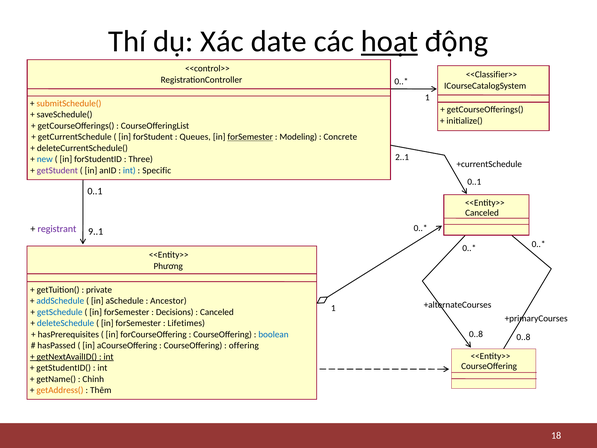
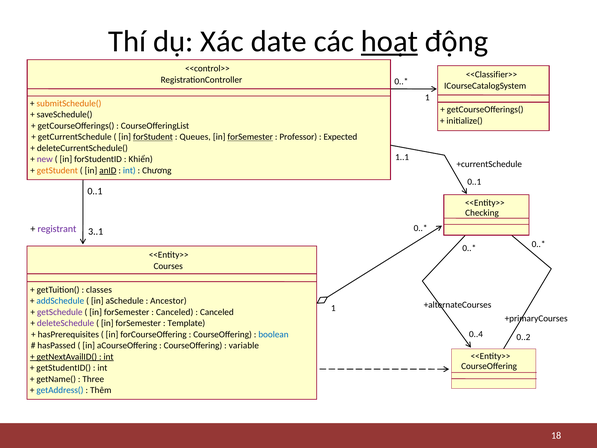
forStudent underline: none -> present (153, 137)
Modeling: Modeling -> Professor (298, 137)
Concrete: Concrete -> Expected (340, 137)
2..1: 2..1 -> 1..1 (402, 157)
new colour: blue -> purple (45, 159)
Three: Three -> Khiển (141, 159)
getStudent colour: purple -> orange (57, 170)
anID underline: none -> present (108, 170)
Specific: Specific -> Chương (157, 170)
Canceled: Canceled -> Checking (482, 213)
9..1: 9..1 -> 3..1 (96, 232)
Phương: Phương -> Courses (168, 266)
private: private -> classes (99, 290)
getSchedule colour: blue -> purple (60, 312)
Decisions: Decisions -> Canceled (175, 312)
deleteSchedule colour: blue -> purple (66, 323)
Lifetimes: Lifetimes -> Template (186, 323)
0..8: 0..8 -> 0..4 (476, 334)
0..8: 0..8 -> 0..2 (523, 337)
offering: offering -> variable (244, 345)
Chỉnh: Chỉnh -> Three (93, 379)
getAddress( colour: orange -> blue (60, 390)
